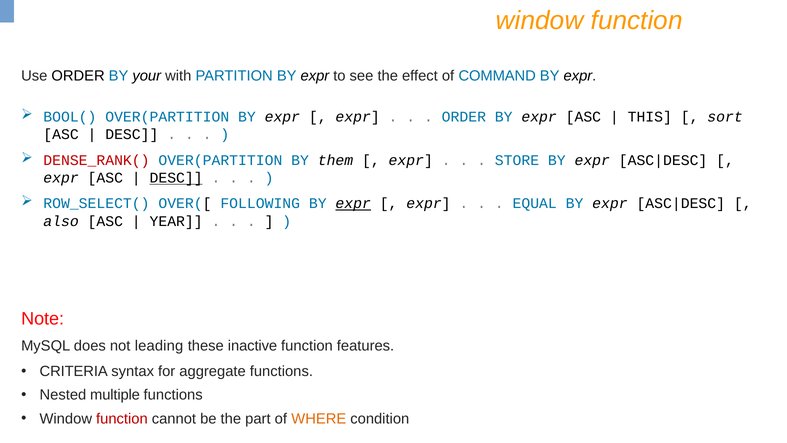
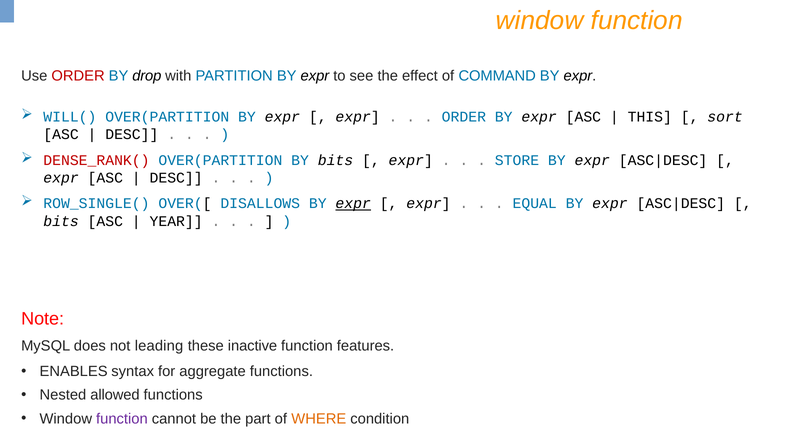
ORDER colour: black -> red (78, 76)
your: your -> drop (147, 76)
BOOL(: BOOL( -> WILL( (70, 117)
BY them: them -> bits (335, 160)
DESC underline: present -> none (176, 178)
ROW_SELECT(: ROW_SELECT( -> ROW_SINGLE( (96, 203)
FOLLOWING: FOLLOWING -> DISALLOWS (260, 203)
also: also -> bits (61, 221)
CRITERIA: CRITERIA -> ENABLES (74, 371)
multiple: multiple -> allowed (115, 395)
function colour: red -> purple (122, 418)
